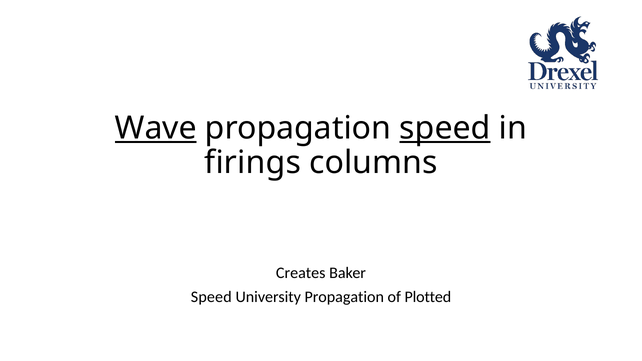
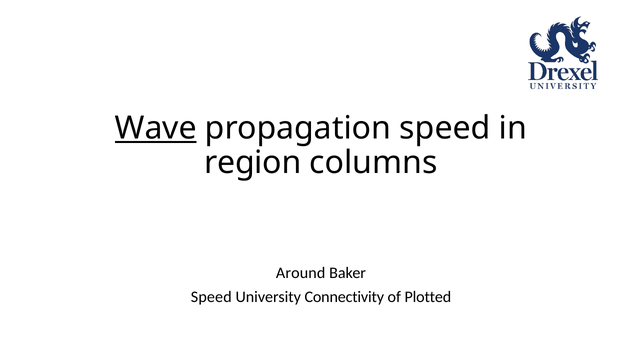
speed underline: present -> none (445, 128)
firings: firings -> region (253, 163)
Creates: Creates -> Around (301, 273)
University Propagation: Propagation -> Connectivity (344, 297)
